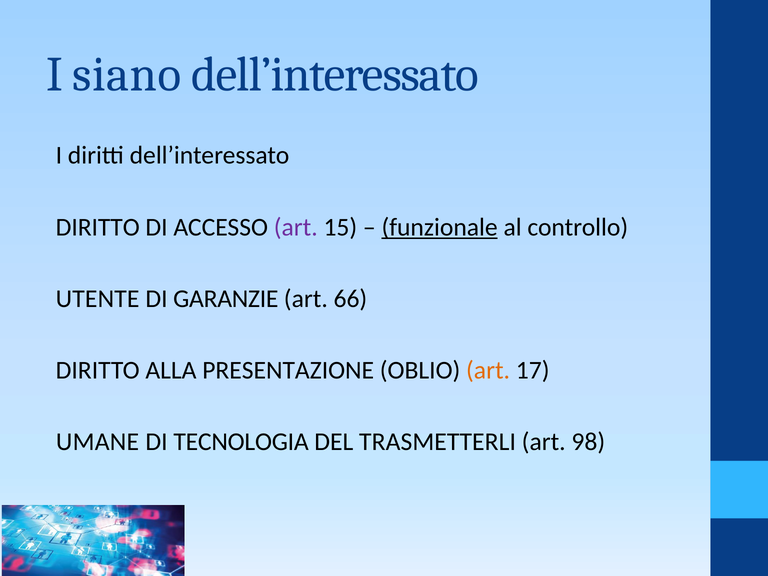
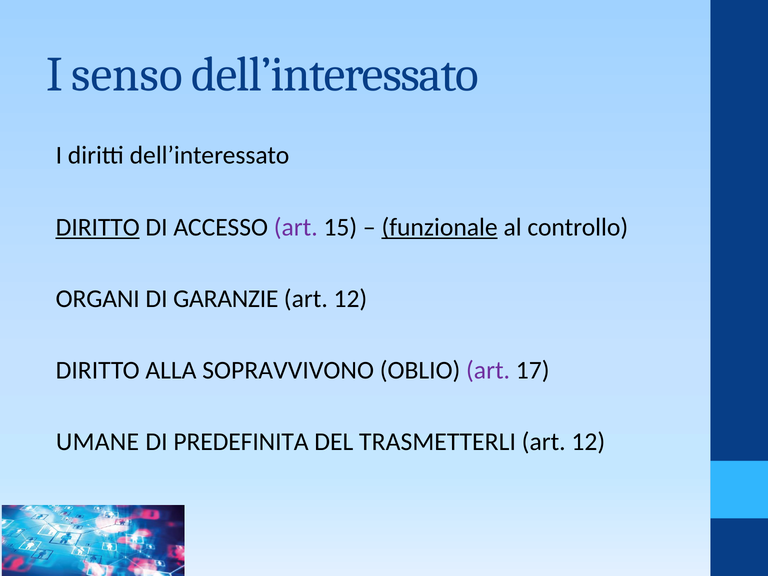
siano: siano -> senso (127, 74)
DIRITTO underline: none -> present (98, 227)
UTENTE: UTENTE -> ORGANI (98, 299)
66: 66 -> 12 (350, 299)
PRESENTAZIONE: PRESENTAZIONE -> SOPRAVVIVONO (288, 370)
art colour: orange -> purple (488, 370)
TECNOLOGIA: TECNOLOGIA -> PREDEFINITA (241, 442)
98: 98 -> 12 (588, 442)
